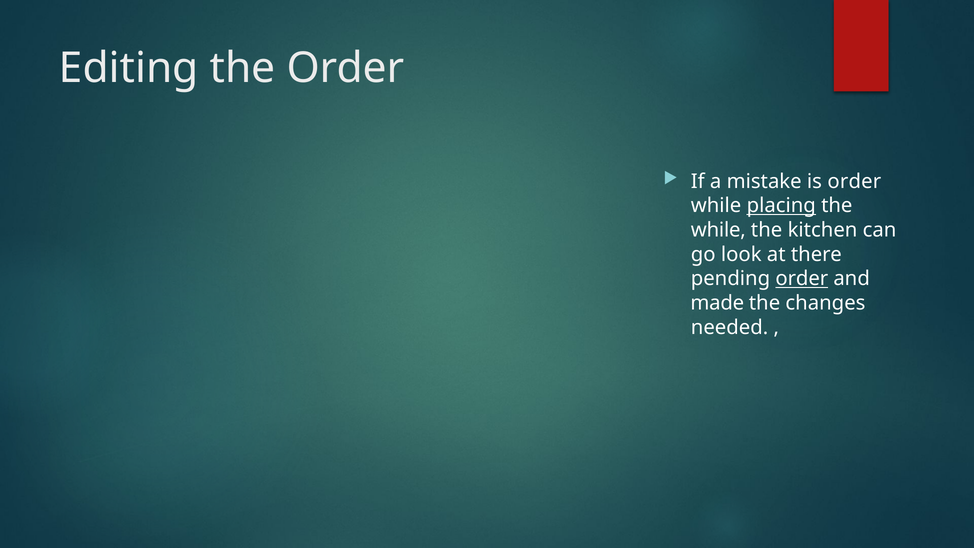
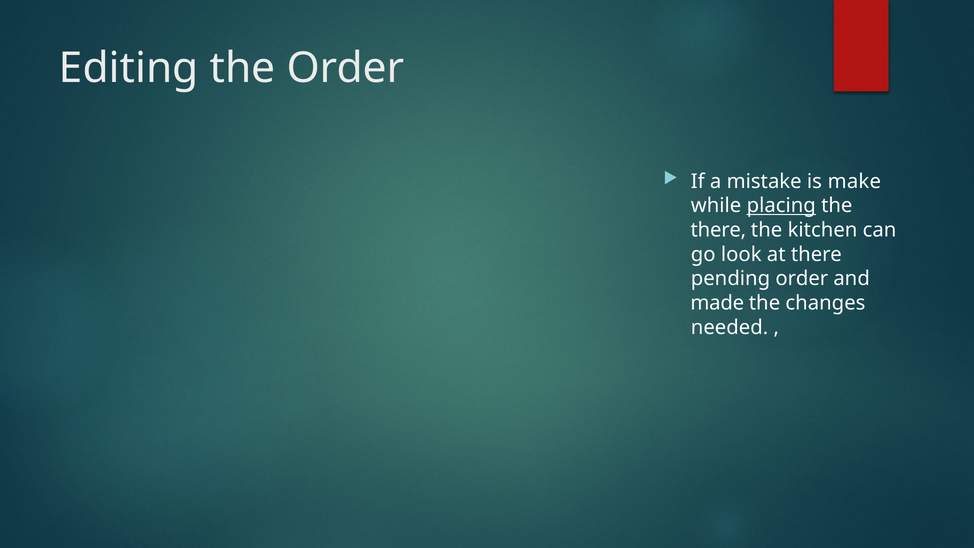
is order: order -> make (854, 181)
while: while -> there (718, 230)
order underline: present -> none (802, 279)
